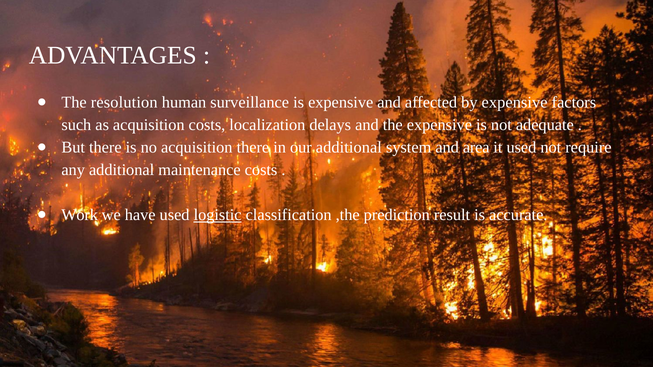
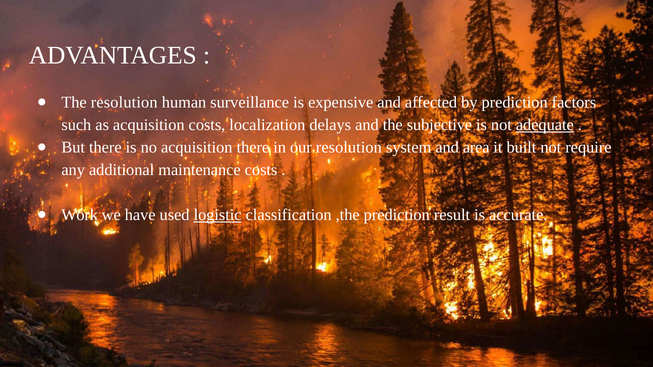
by expensive: expensive -> prediction (515, 103)
the expensive: expensive -> subjective (439, 125)
adequate underline: none -> present (545, 125)
our additional: additional -> resolution (349, 148)
it used: used -> built (521, 148)
